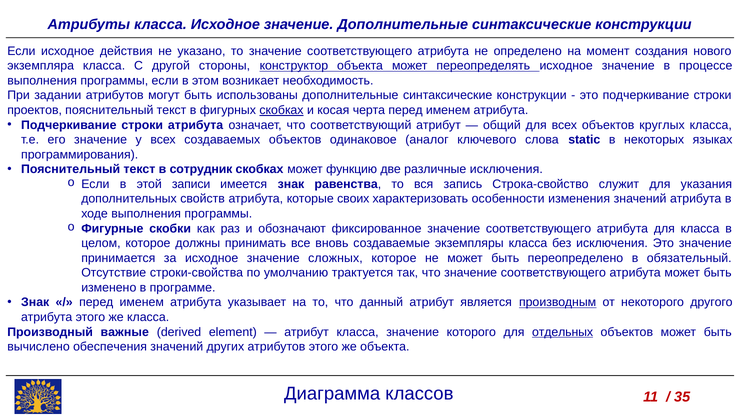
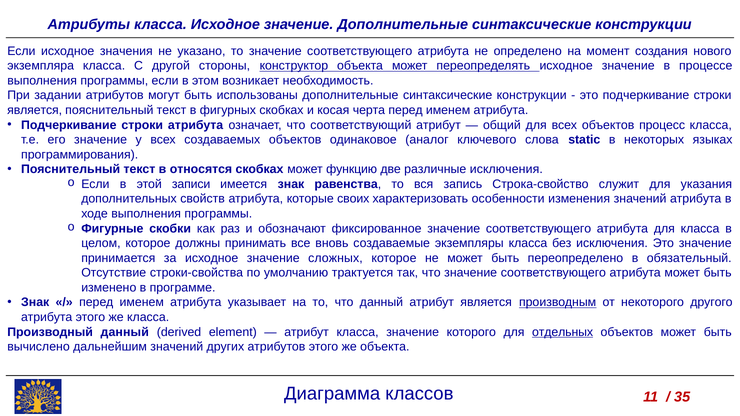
действия: действия -> значения (126, 51)
проектов: проектов -> является (35, 110)
скобках underline: present -> none (281, 110)
круглых: круглых -> процесс (662, 125)
сотрудник: сотрудник -> относятся (201, 169)
Производный важные: важные -> данный (125, 332)
обеспечения: обеспечения -> дальнейшим (110, 347)
